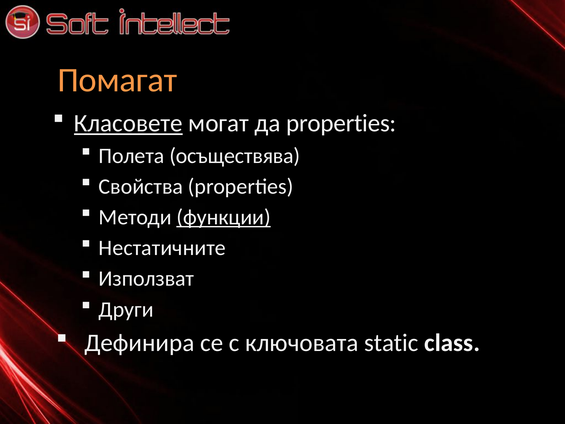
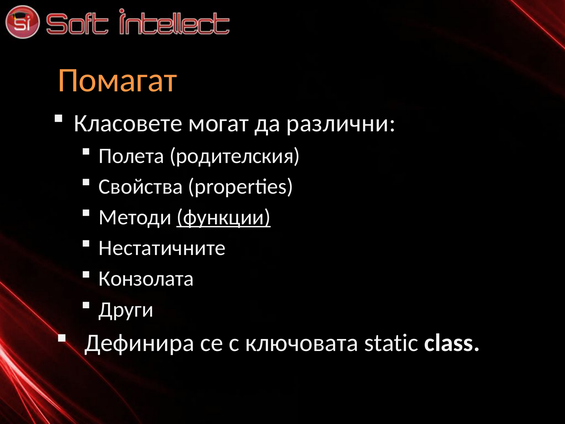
Класовете underline: present -> none (128, 123)
да properties: properties -> различни (341, 123)
осъществява: осъществява -> родителския (235, 156)
Използват: Използват -> Конзолата (146, 279)
